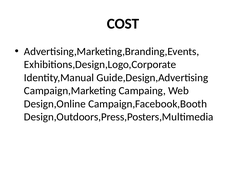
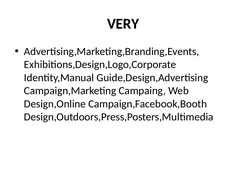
COST: COST -> VERY (123, 24)
